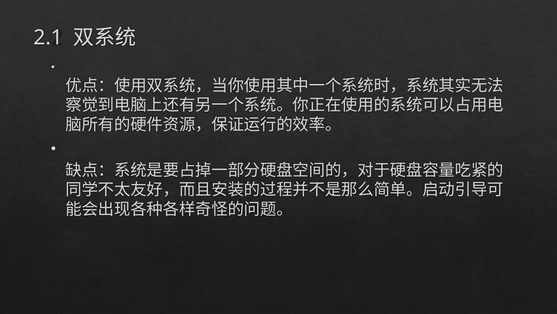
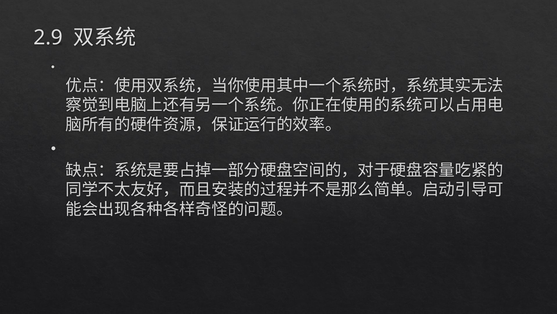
2.1: 2.1 -> 2.9 (48, 37)
